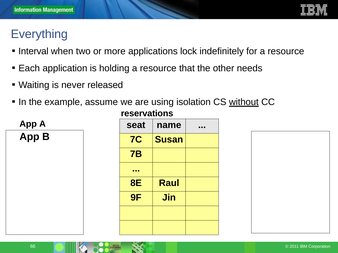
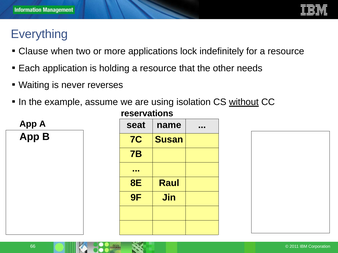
Interval: Interval -> Clause (33, 51)
released: released -> reverses (105, 85)
